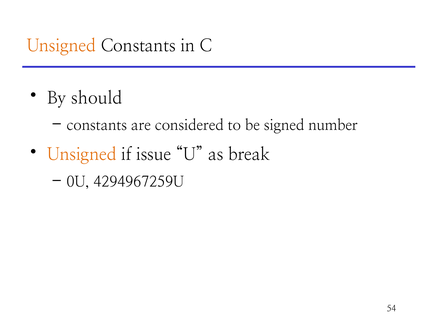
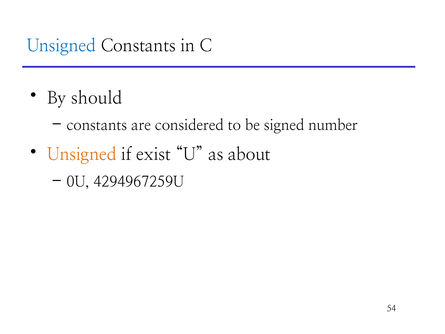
Unsigned colour: orange -> blue (61, 46)
issue: issue -> exist (153, 154)
break: break -> about (249, 154)
